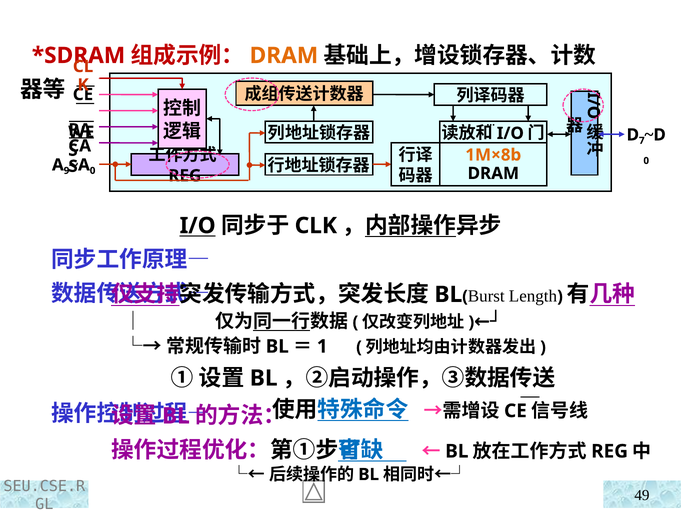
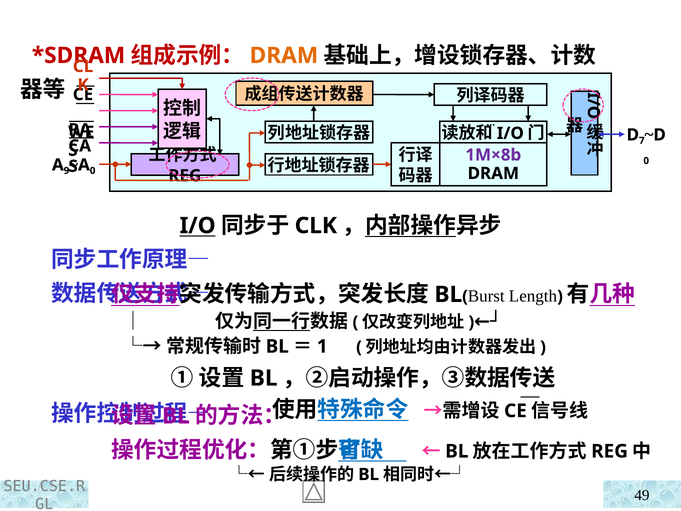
1M×8b colour: orange -> purple (493, 155)
